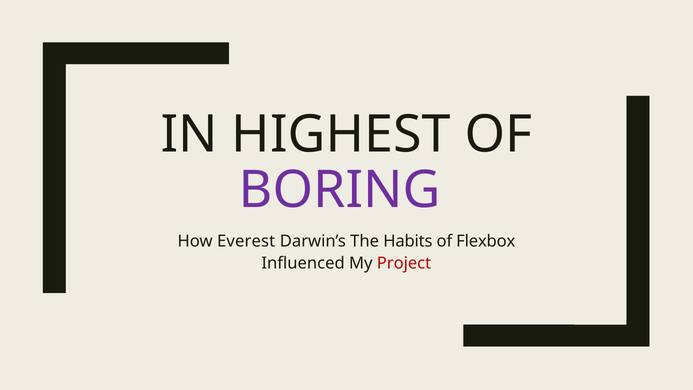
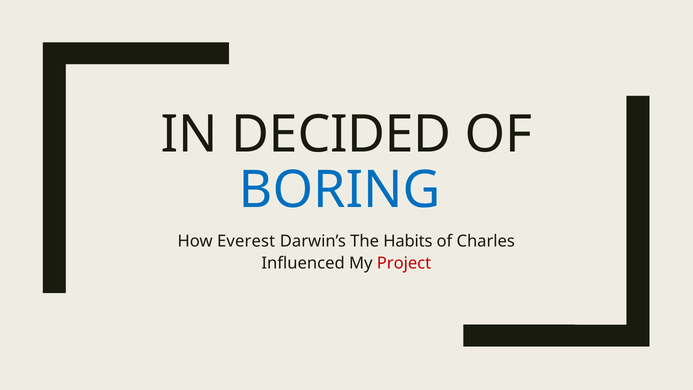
HIGHEST: HIGHEST -> DECIDED (341, 135)
BORING colour: purple -> blue (340, 190)
Flexbox: Flexbox -> Charles (486, 241)
